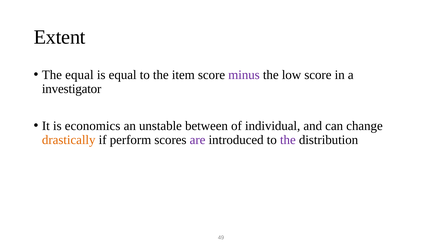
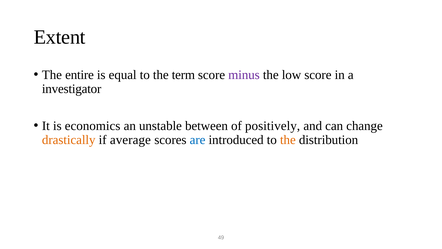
The equal: equal -> entire (80, 75)
item: item -> term (183, 75)
individual: individual -> positively (273, 126)
perform: perform -> average (130, 140)
are colour: purple -> blue (198, 140)
the colour: purple -> orange (288, 140)
